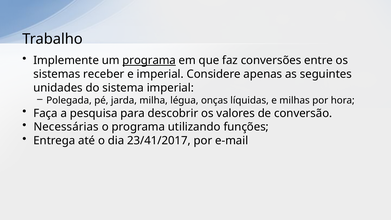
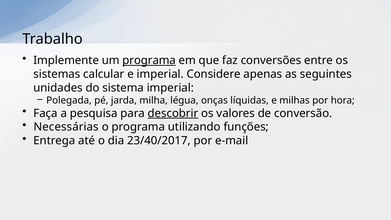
receber: receber -> calcular (104, 74)
descobrir underline: none -> present (173, 113)
23/41/2017: 23/41/2017 -> 23/40/2017 (159, 141)
